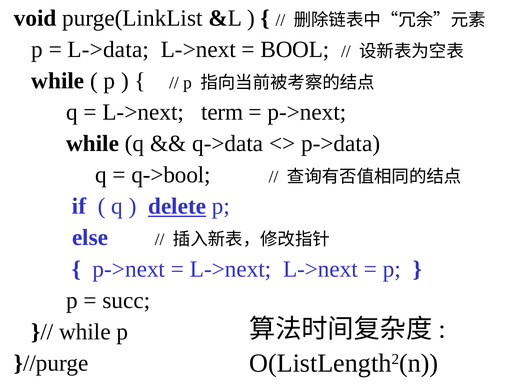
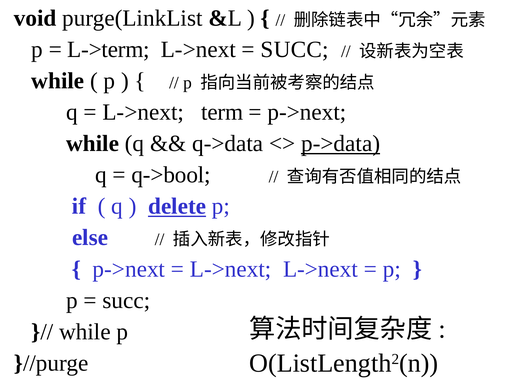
L->data: L->data -> L->term (108, 50)
BOOL: BOOL -> SUCC (295, 50)
p->data underline: none -> present (341, 144)
